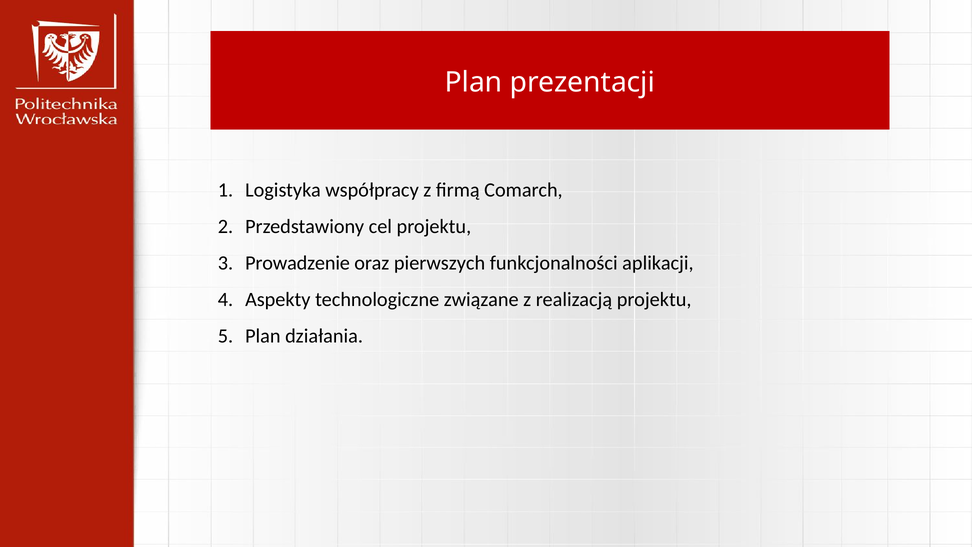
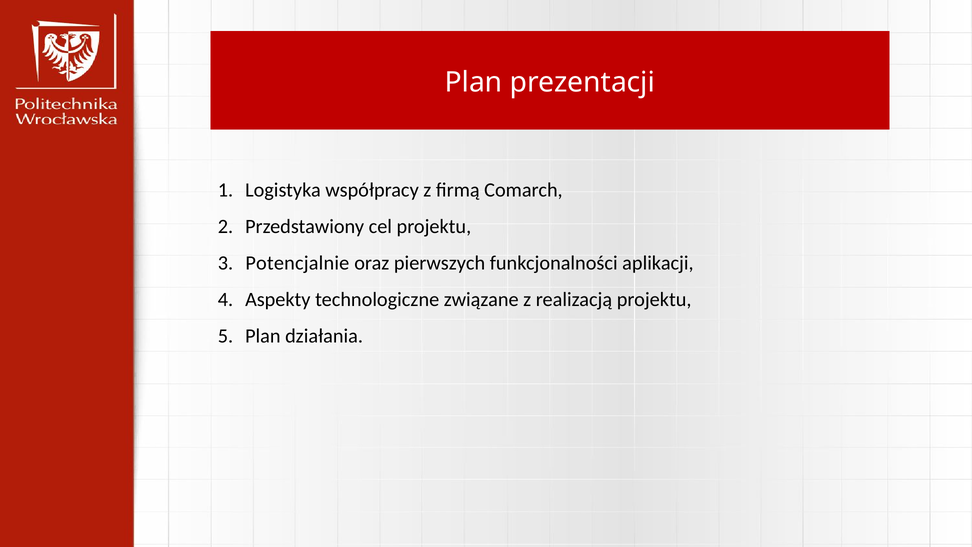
Prowadzenie: Prowadzenie -> Potencjalnie (297, 263)
